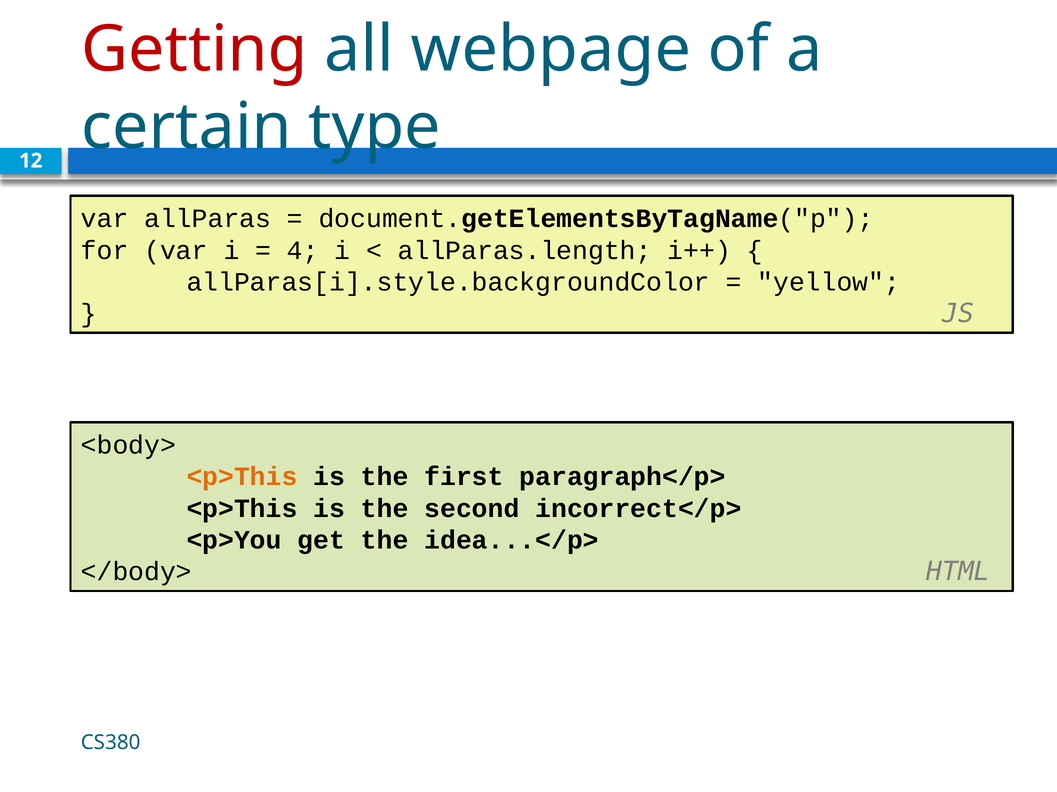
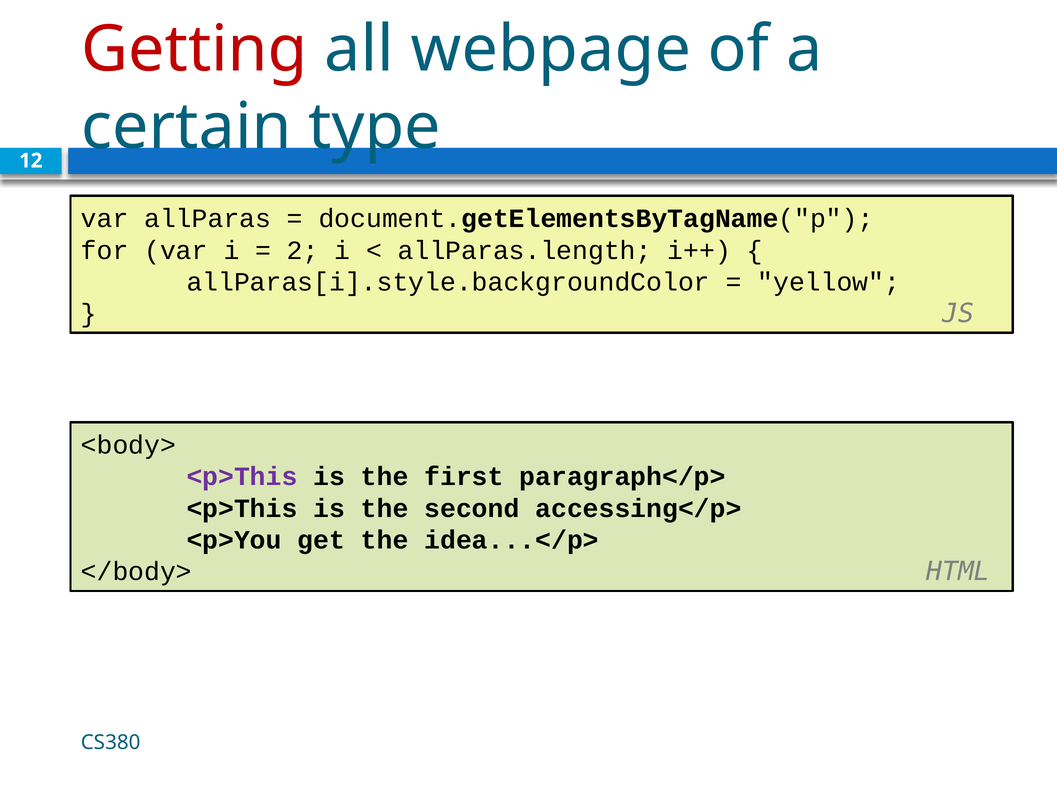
4: 4 -> 2 (303, 251)
<p>This colour: orange -> purple (242, 477)
incorrect</p>: incorrect</p> -> accessing</p> (638, 509)
